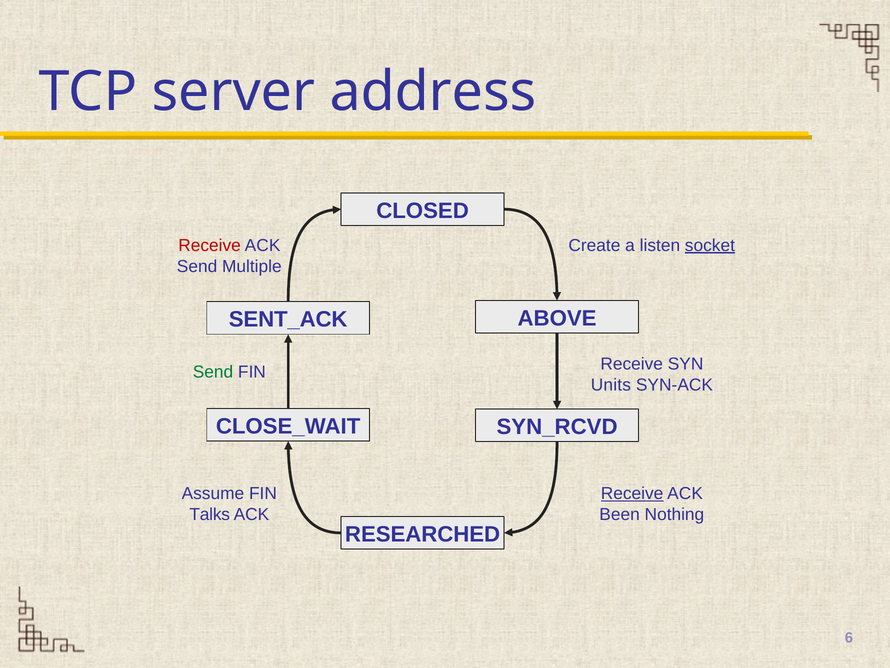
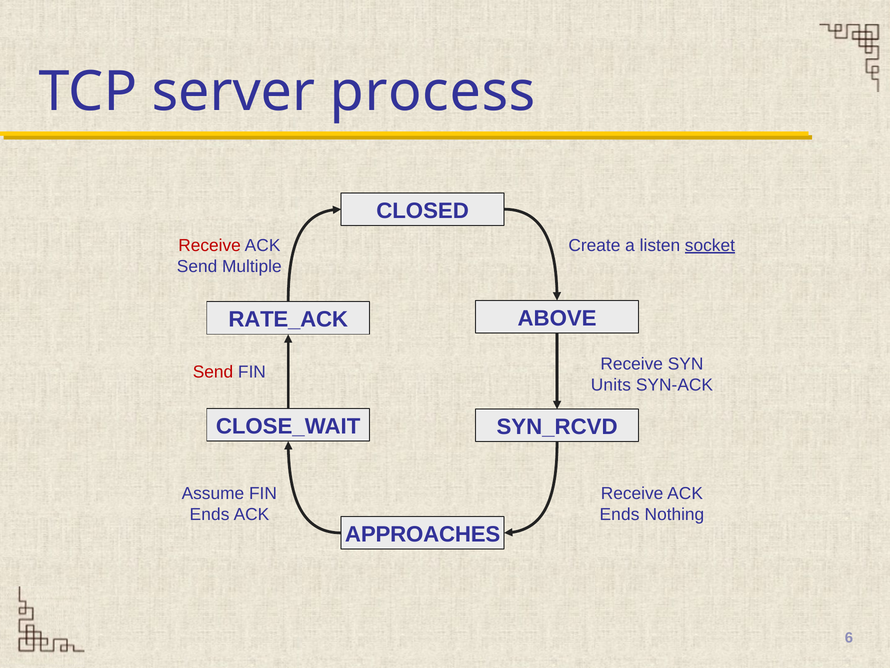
address: address -> process (433, 92)
SENT_ACK: SENT_ACK -> RATE_ACK (288, 319)
Send colour: green -> red (213, 372)
Receive underline: present -> none (632, 493)
Talks: Talks -> Ends (210, 514)
Been: Been -> Ends (619, 514)
RESEARCHED: RESEARCHED -> APPROACHES (423, 534)
